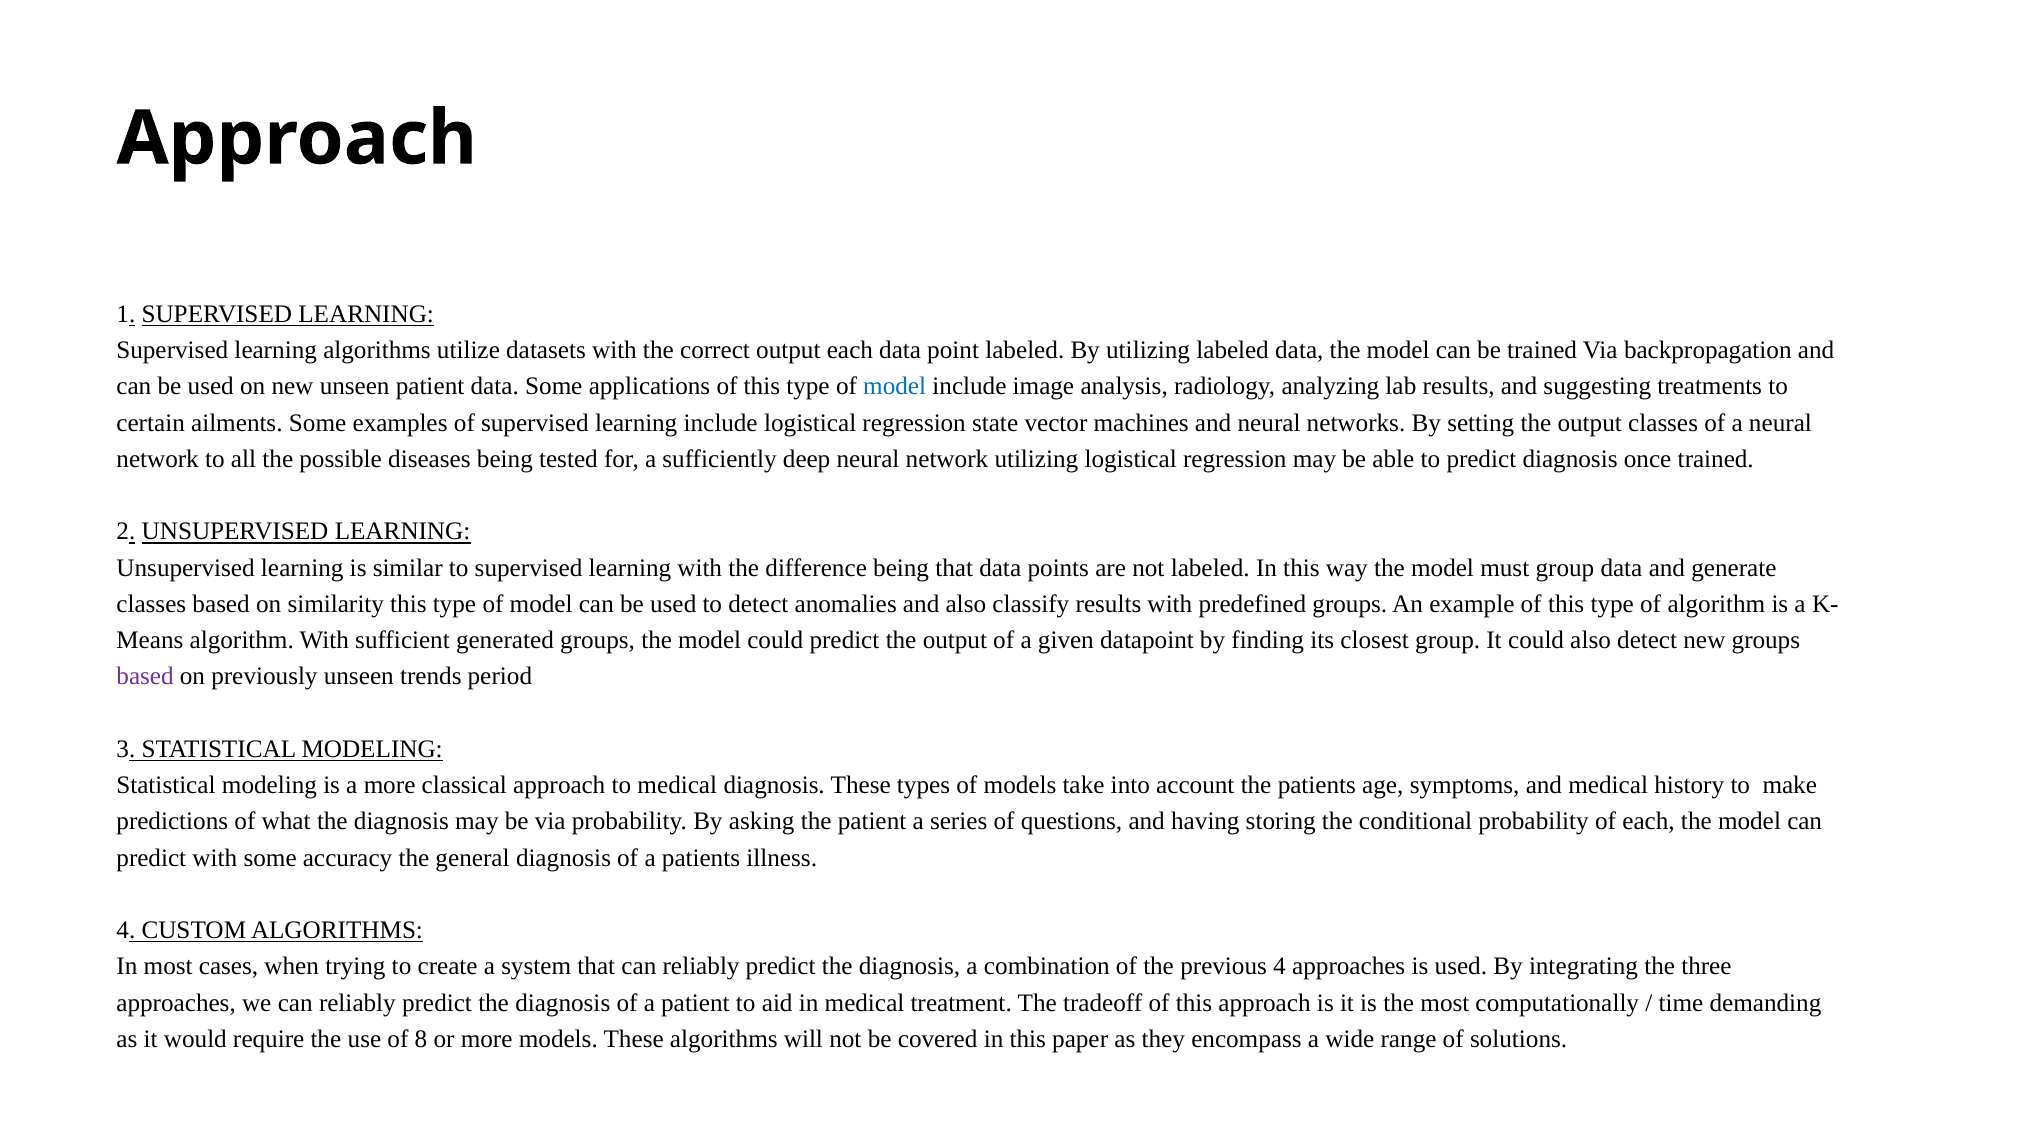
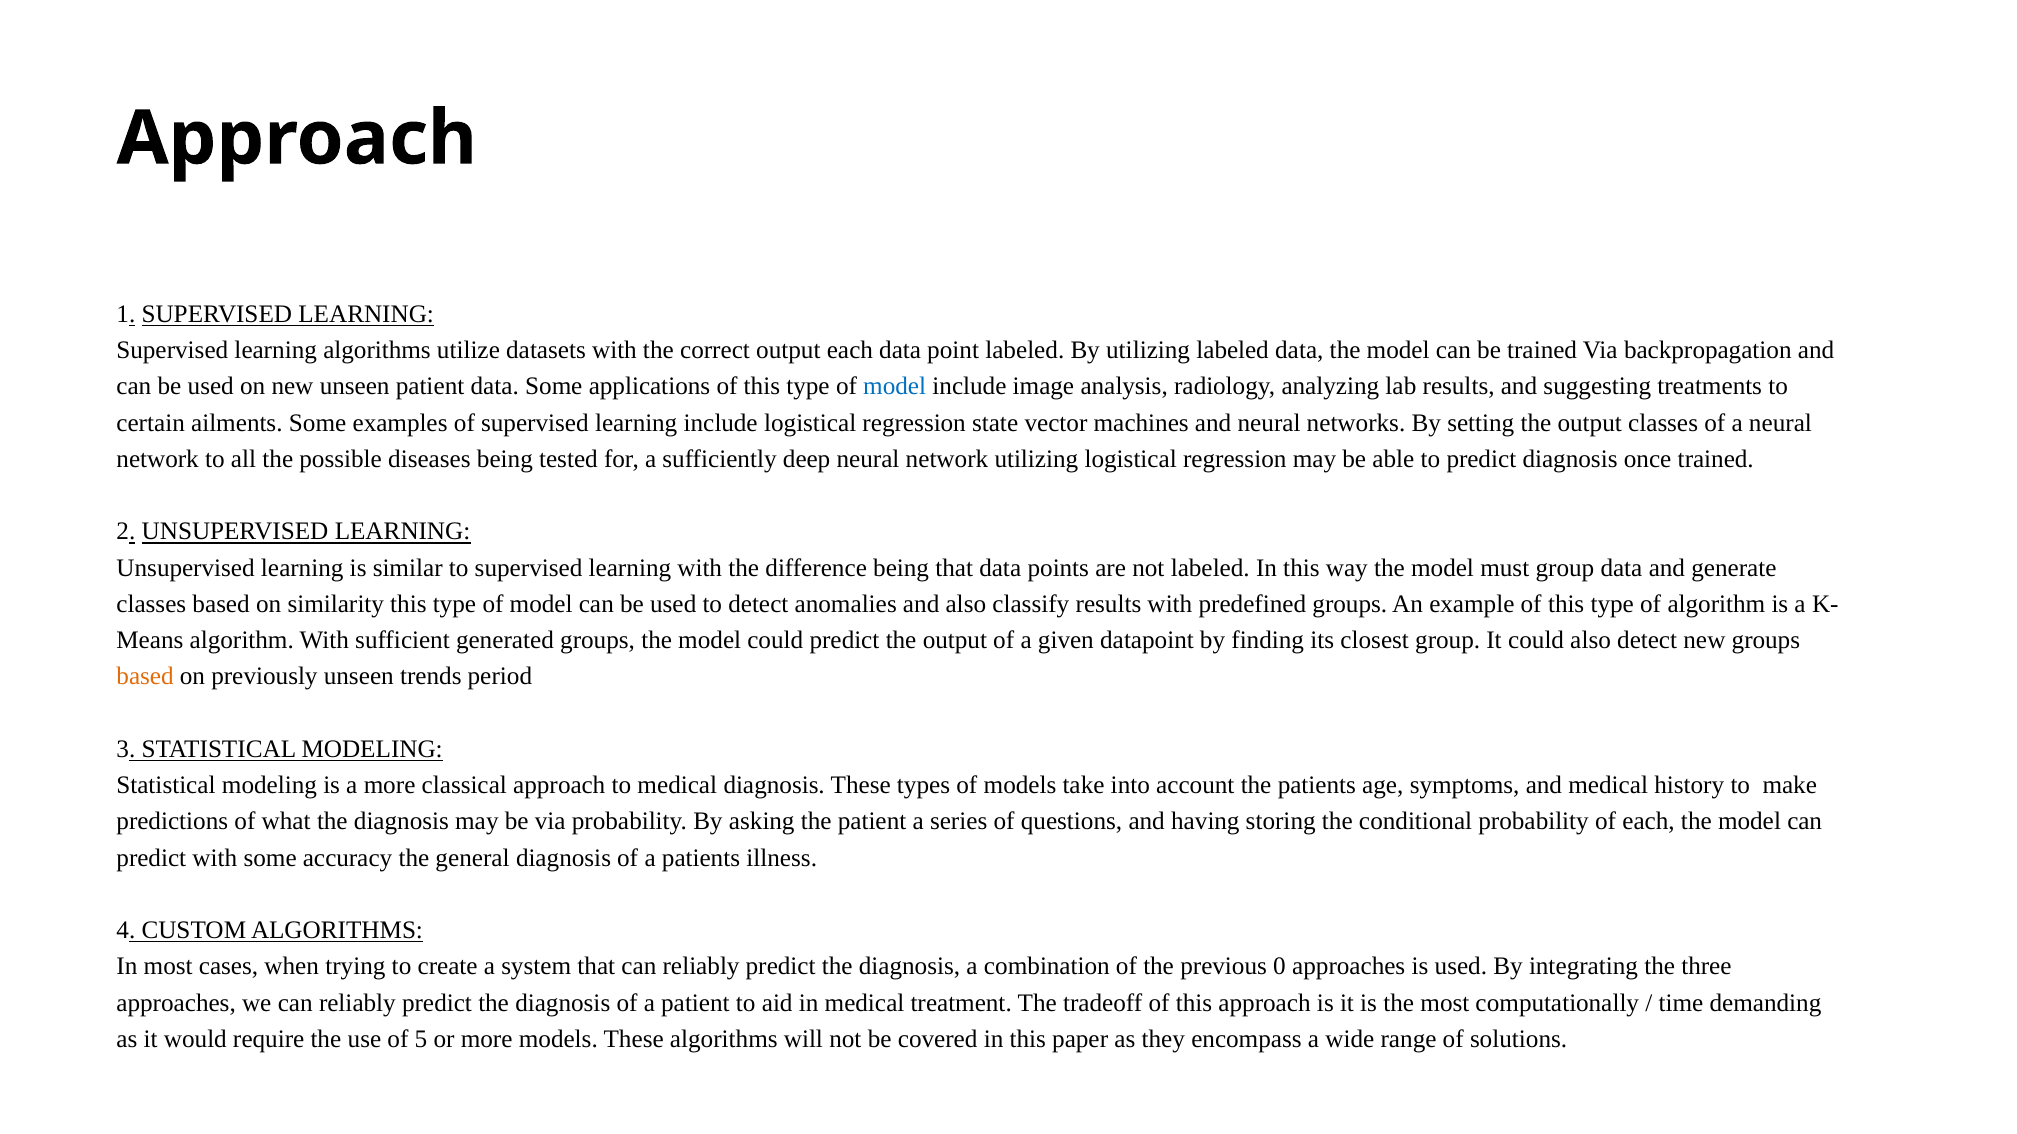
based colour: purple -> orange (145, 677)
previous 4: 4 -> 0 (1280, 967)
8: 8 -> 5 (421, 1040)
